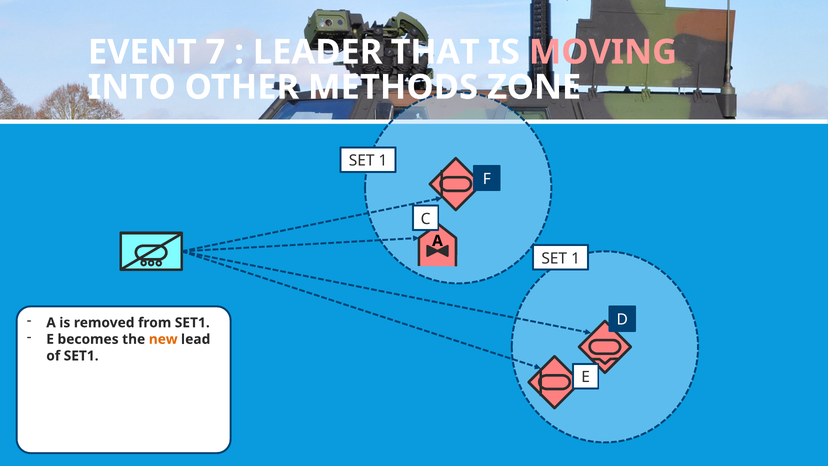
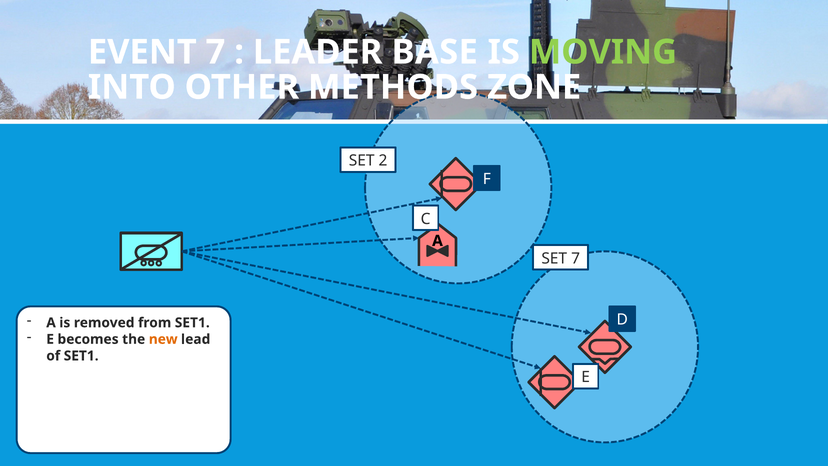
THAT: THAT -> BASE (435, 52)
MOVING colour: pink -> light green (603, 52)
1: 1 -> 2 (383, 161)
1: 1 -> 7 (576, 258)
